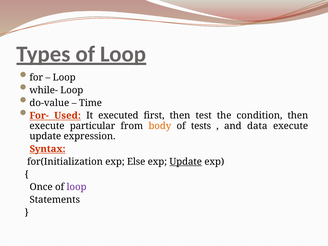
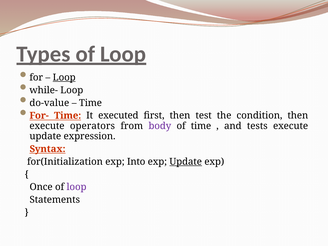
Loop underline: none -> present (64, 77)
For- Used: Used -> Time (68, 116)
particular: particular -> operators (92, 126)
body colour: orange -> purple (160, 126)
of tests: tests -> time (201, 126)
data: data -> tests (257, 126)
Else: Else -> Into (136, 162)
